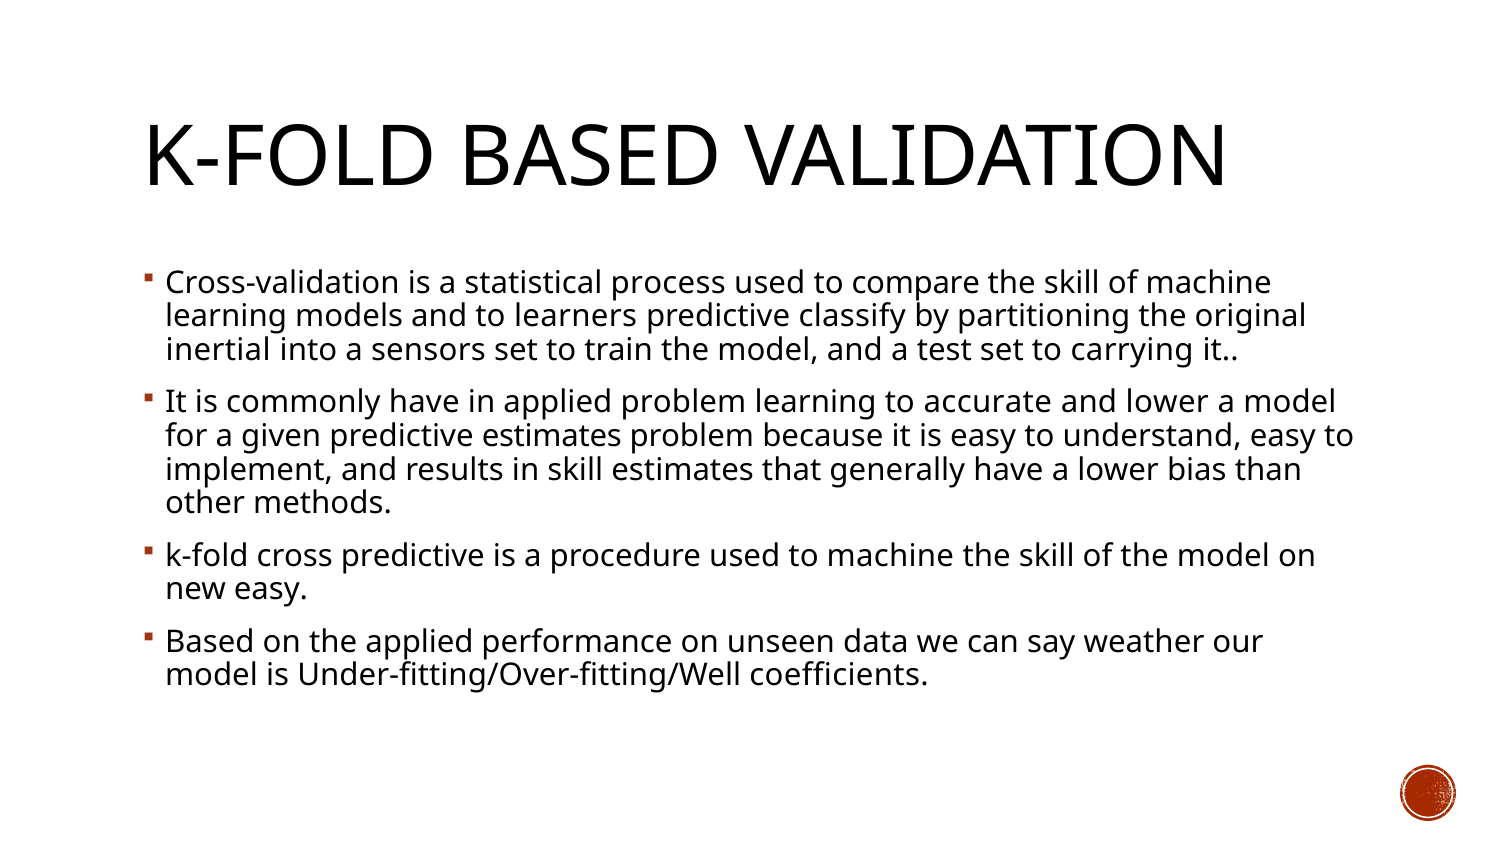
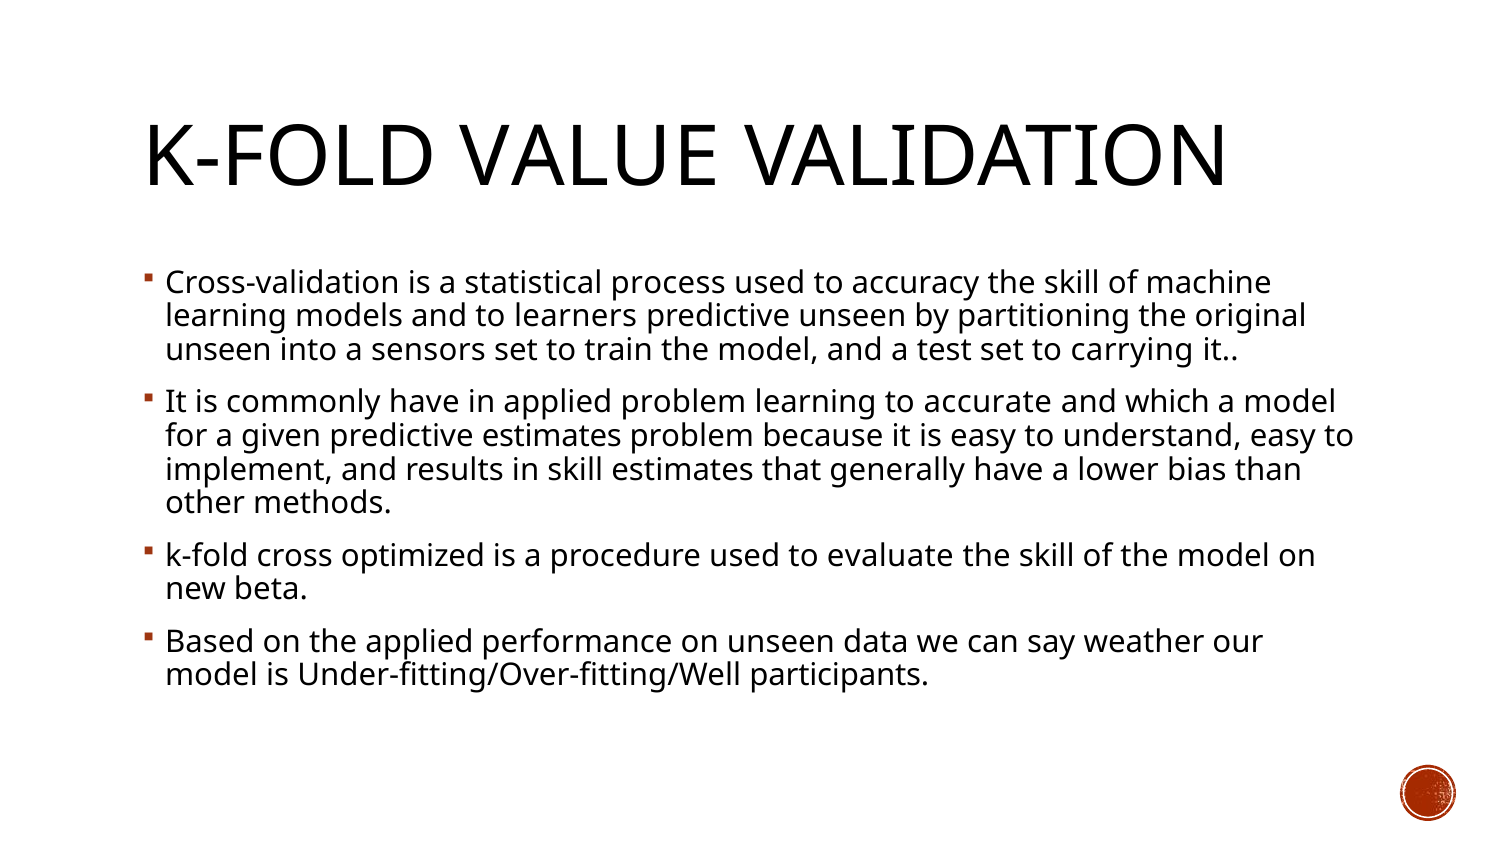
K-FOLD BASED: BASED -> VALUE (590, 158)
compare: compare -> accuracy (916, 283)
predictive classify: classify -> unseen (852, 316)
inertial: inertial -> unseen (218, 350)
and lower: lower -> which (1168, 403)
cross predictive: predictive -> optimized (413, 556)
to machine: machine -> evaluate (890, 556)
new easy: easy -> beta (271, 590)
coefficients: coefficients -> participants (839, 676)
